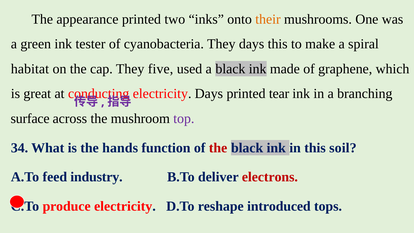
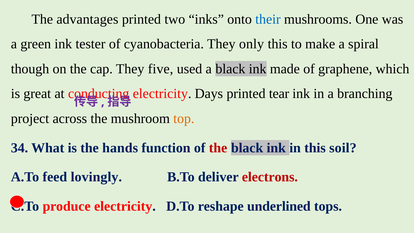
appearance: appearance -> advantages (87, 19)
their colour: orange -> blue (268, 19)
They days: days -> only (252, 44)
habitat: habitat -> though (30, 69)
surface: surface -> project (30, 119)
top colour: purple -> orange (184, 119)
industry: industry -> lovingly (96, 177)
introduced: introduced -> underlined (279, 206)
